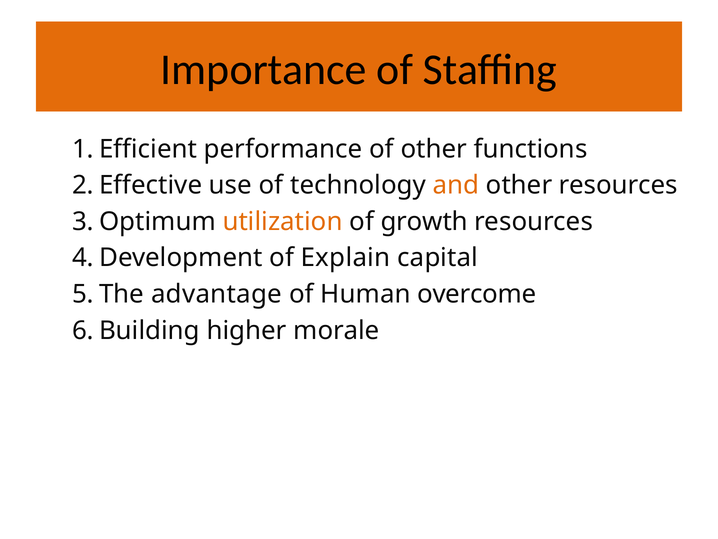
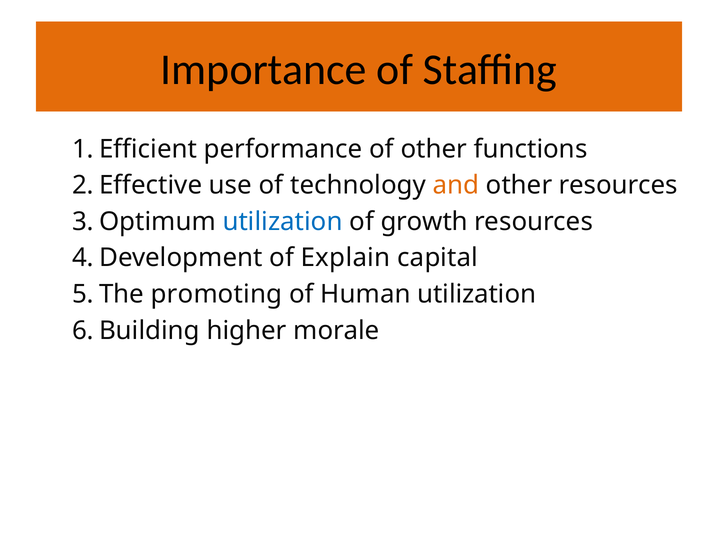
utilization colour: orange -> blue (283, 221)
advantage: advantage -> promoting (217, 294)
Human overcome: overcome -> utilization (477, 294)
